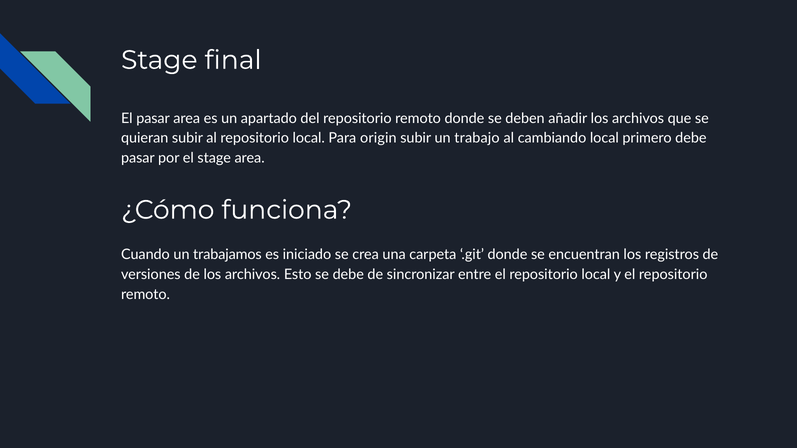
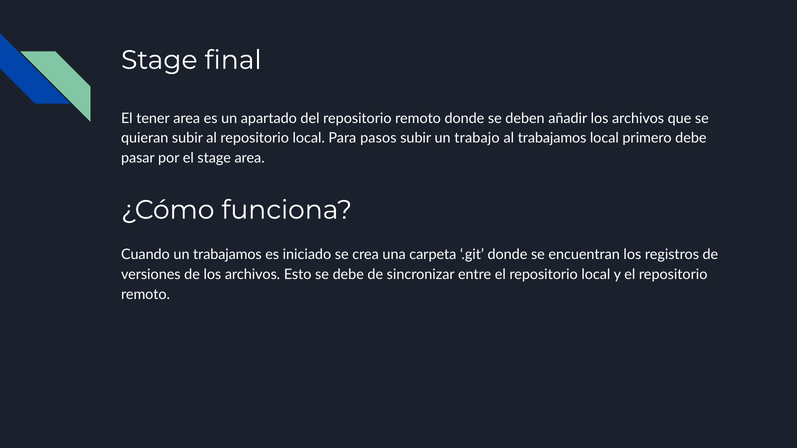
El pasar: pasar -> tener (153, 118)
origin: origin -> pasos (378, 138)
al cambiando: cambiando -> trabajamos (552, 138)
